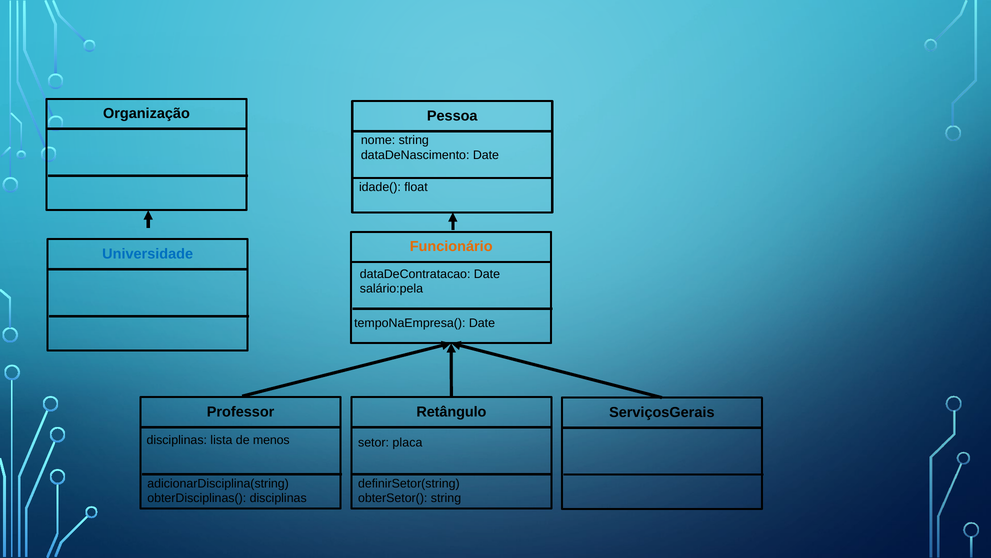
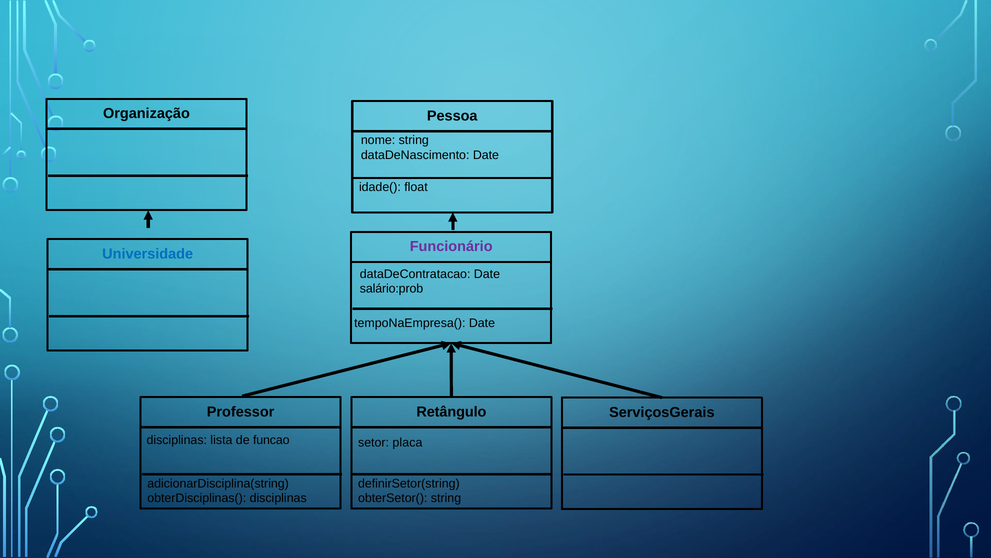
Funcionário colour: orange -> purple (451, 246)
salário:pela: salário:pela -> salário:prob (391, 289)
menos: menos -> funcao (271, 440)
